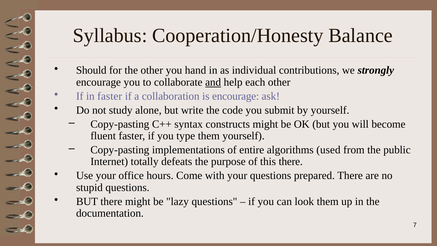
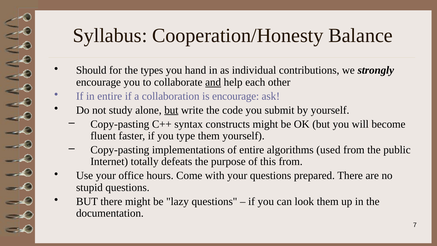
the other: other -> types (152, 70)
in faster: faster -> entire (110, 96)
but underline: none -> present (171, 110)
this there: there -> from (291, 162)
